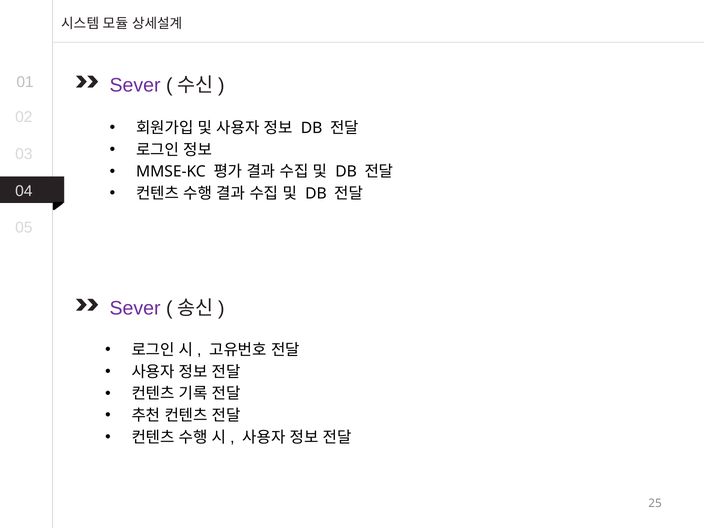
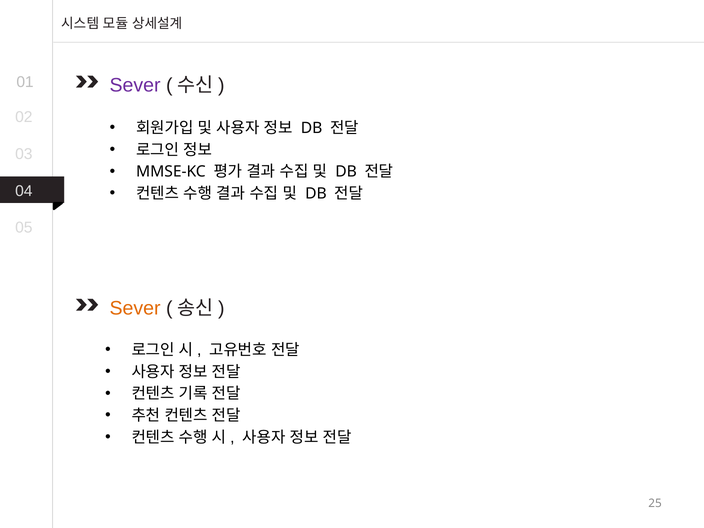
Sever colour: purple -> orange (135, 308)
